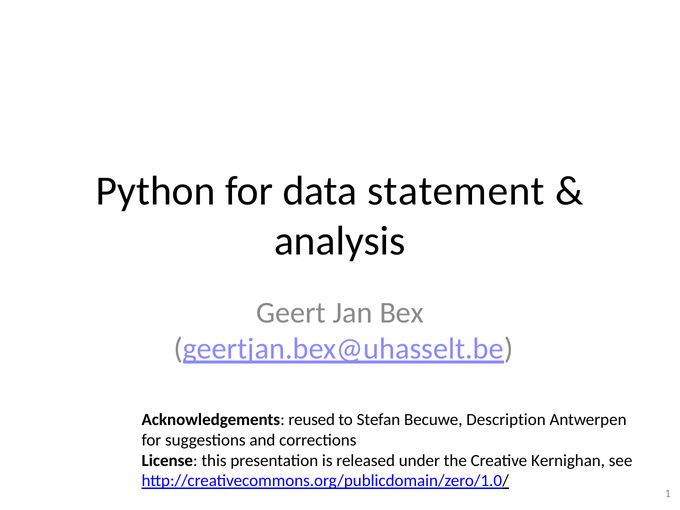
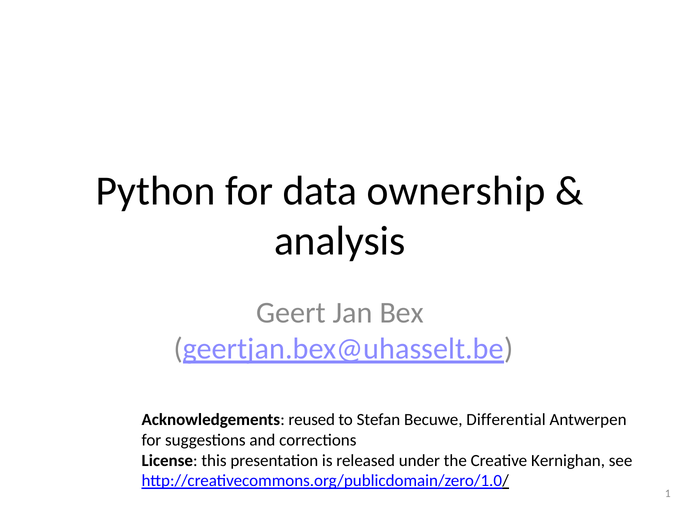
statement: statement -> ownership (456, 191)
Description: Description -> Differential (506, 420)
